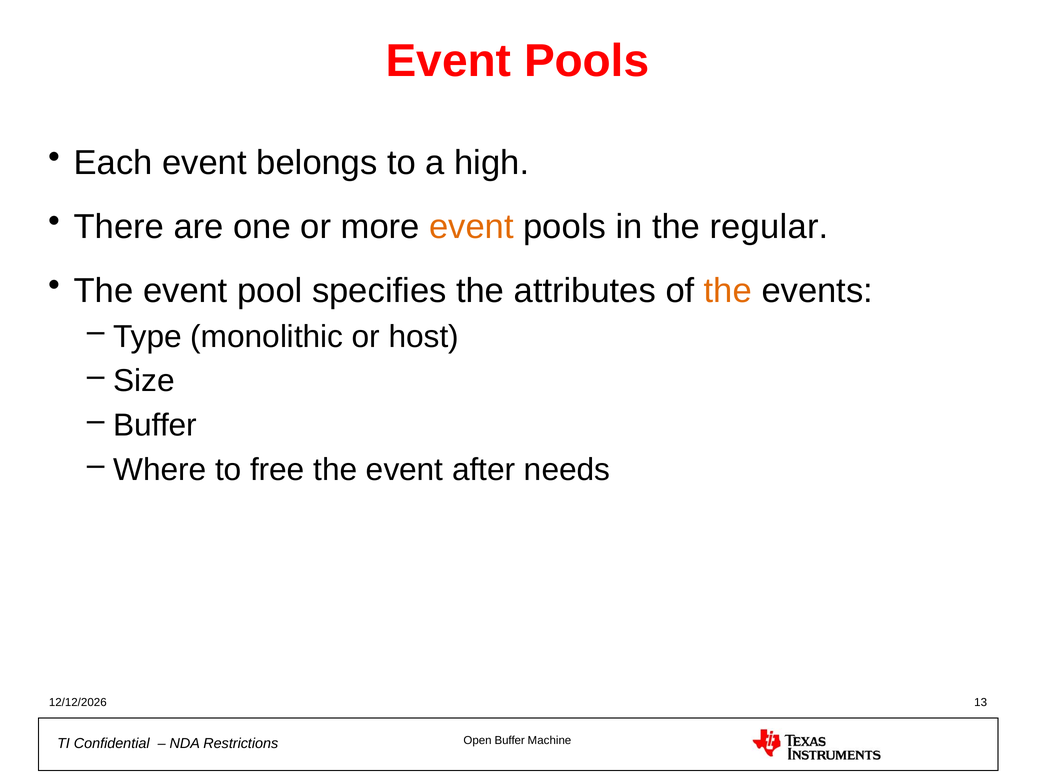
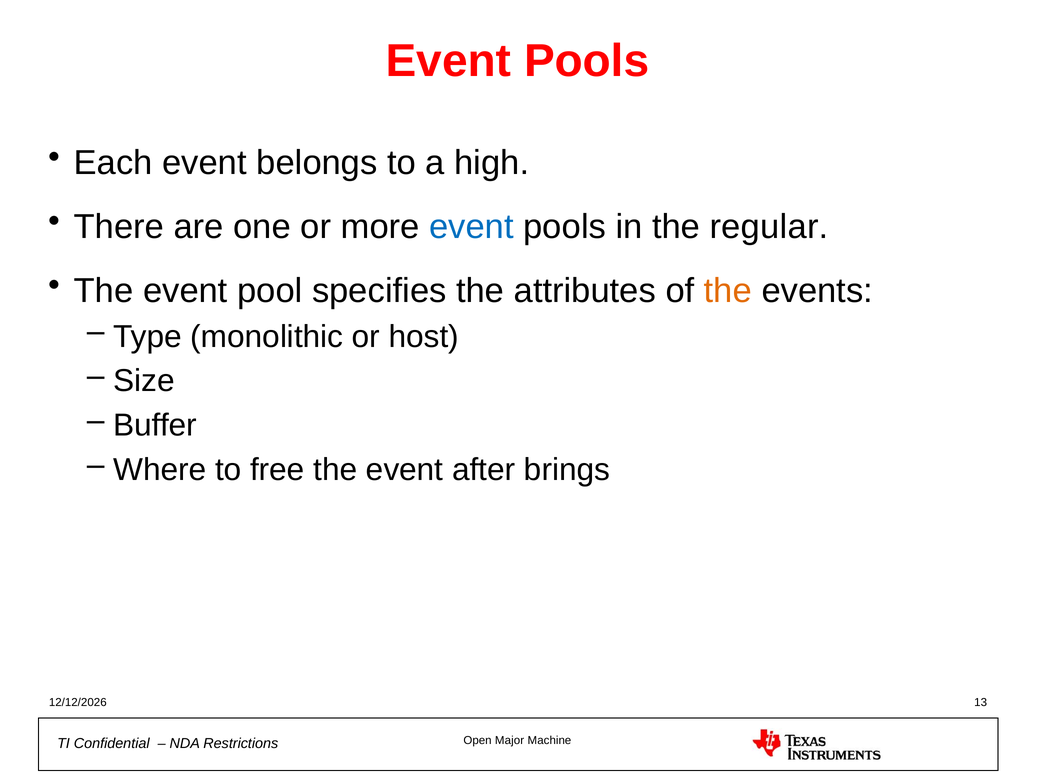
event colour: orange -> blue (471, 227)
needs: needs -> brings (567, 470)
Open Buffer: Buffer -> Major (510, 740)
